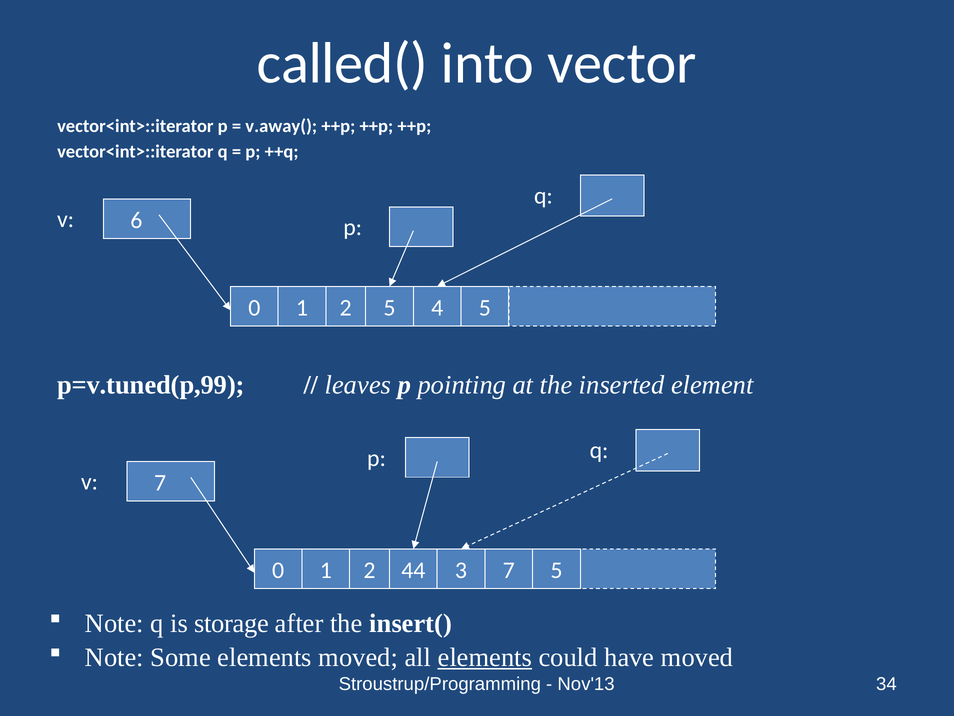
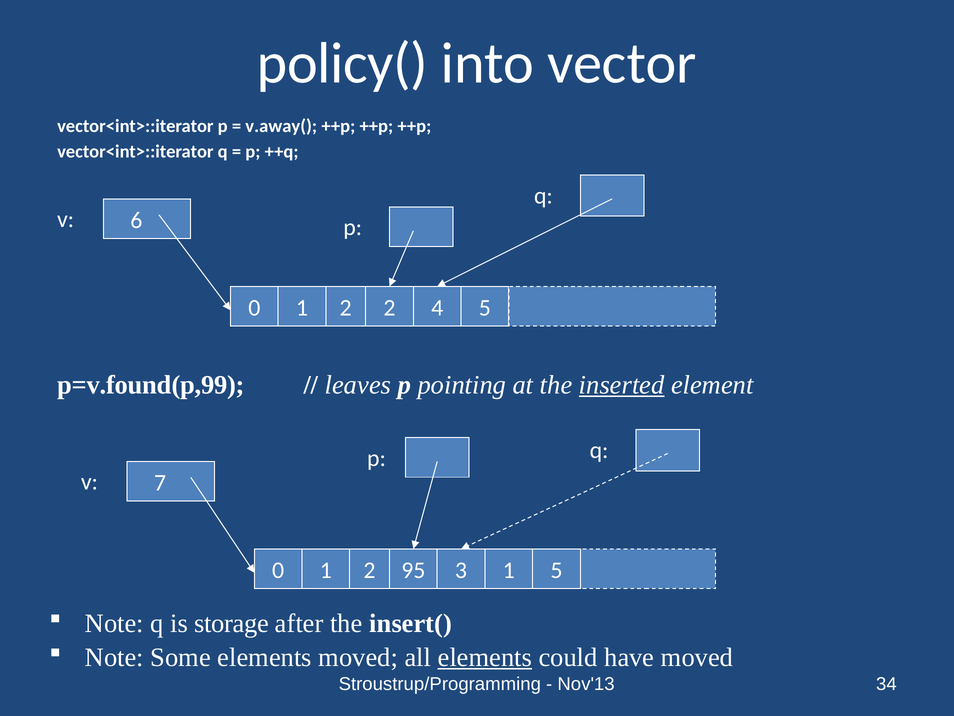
called(: called( -> policy( (342, 64)
1 5: 5 -> 2 (389, 308)
p=v.tuned(p,99: p=v.tuned(p,99 -> p=v.found(p,99 (151, 385)
inserted underline: none -> present (622, 385)
44: 44 -> 95 (413, 570)
3 7: 7 -> 1 (509, 570)
